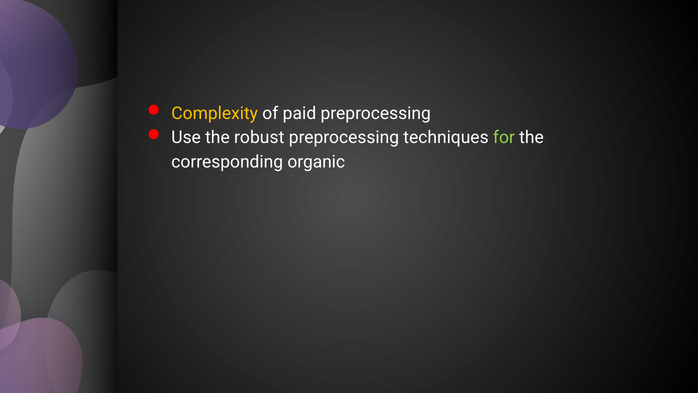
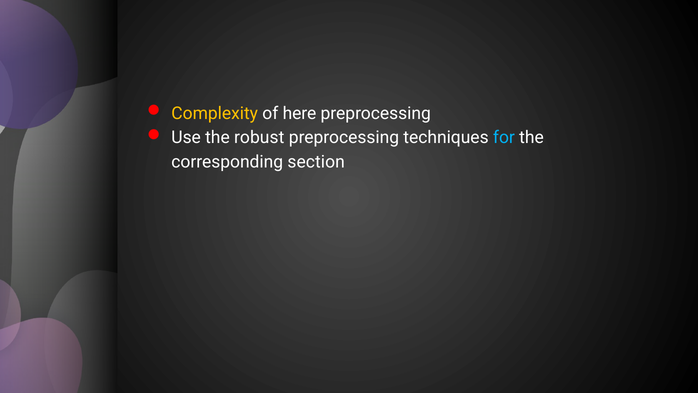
paid: paid -> here (300, 113)
for colour: light green -> light blue (504, 138)
organic: organic -> section (316, 162)
